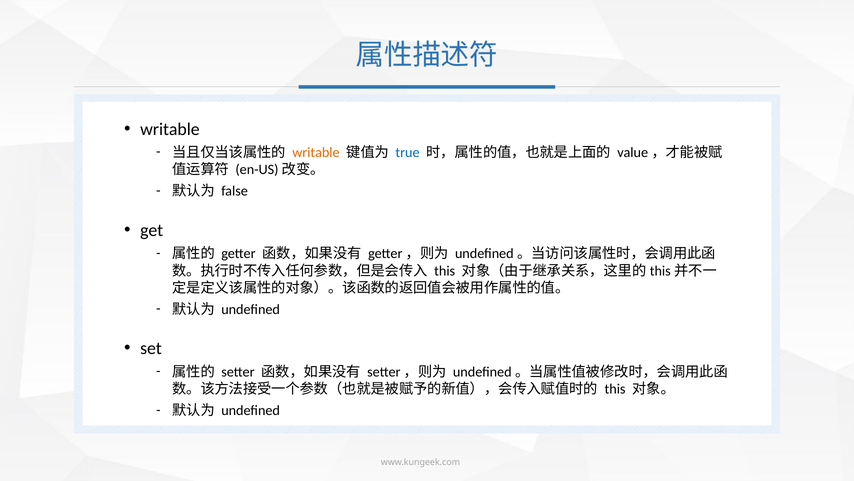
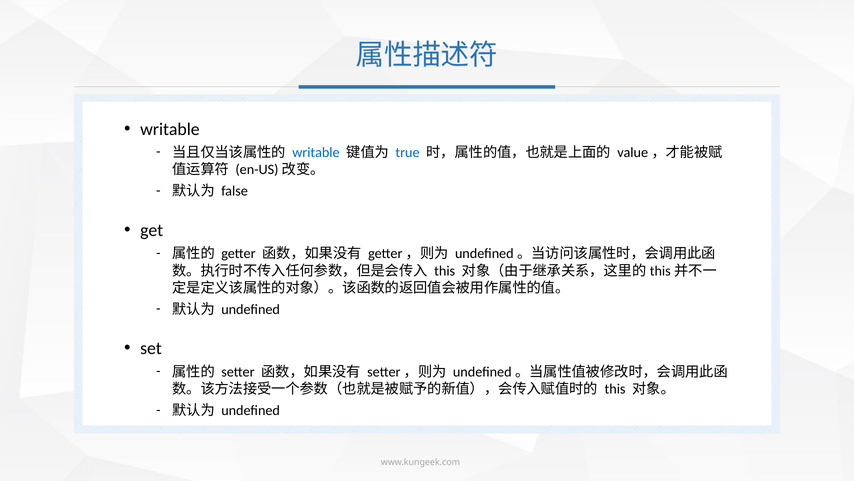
writable colour: orange -> blue (316, 152)
